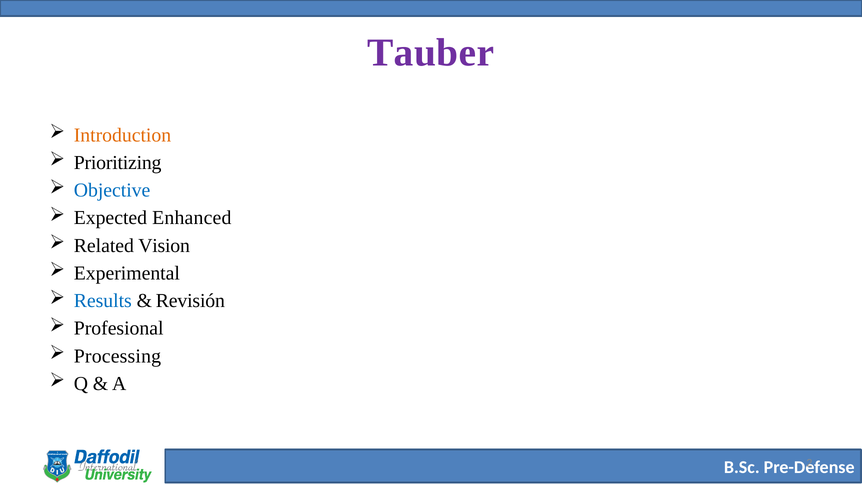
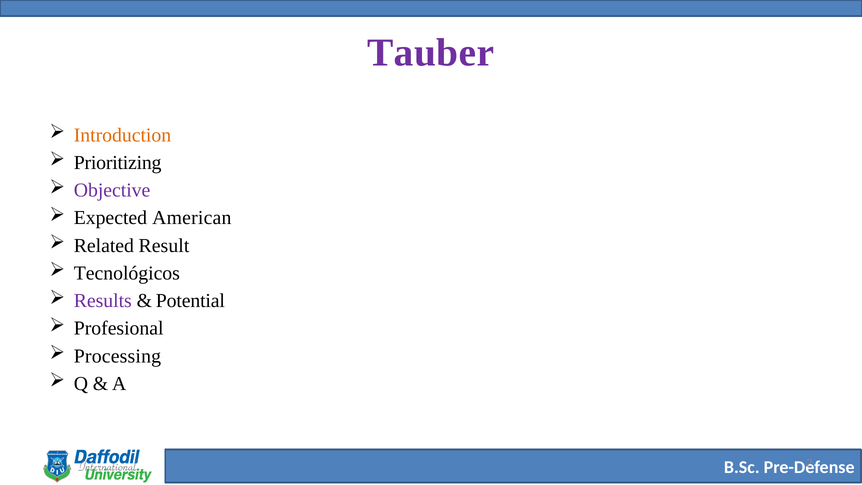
Objective colour: blue -> purple (112, 190)
Enhanced: Enhanced -> American (192, 218)
Vision: Vision -> Result (164, 245)
Experimental: Experimental -> Tecnológicos (127, 273)
Results colour: blue -> purple (103, 301)
Revisión: Revisión -> Potential (190, 301)
